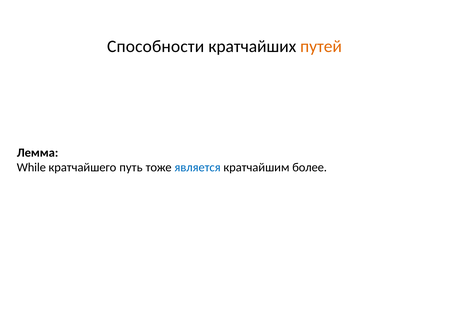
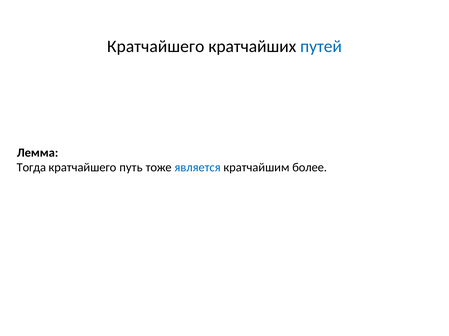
Способности: Способности -> Кратчайшего (156, 47)
путей colour: orange -> blue (321, 47)
While: While -> Тогда (31, 168)
